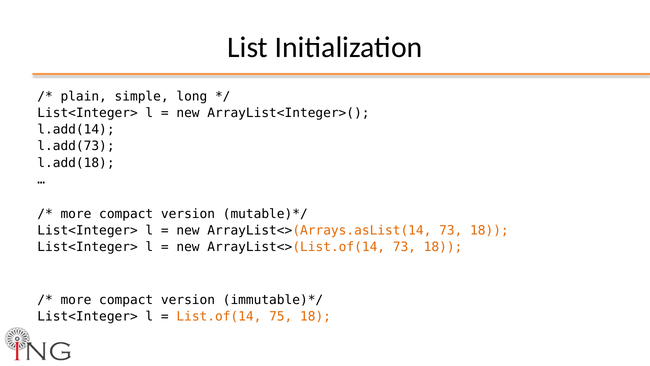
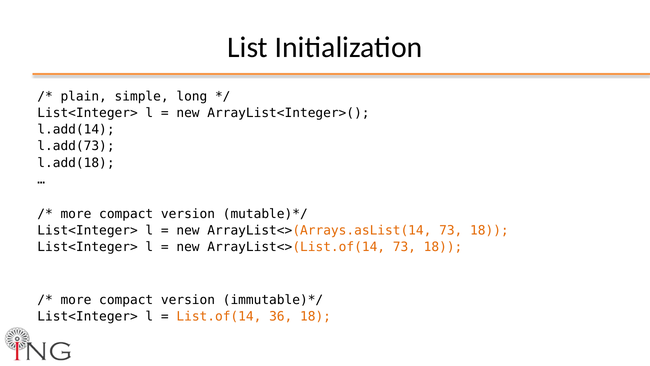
75: 75 -> 36 (281, 316)
